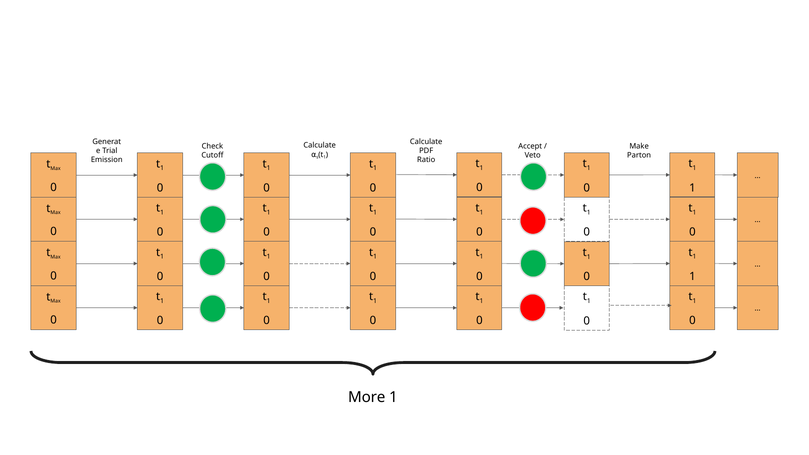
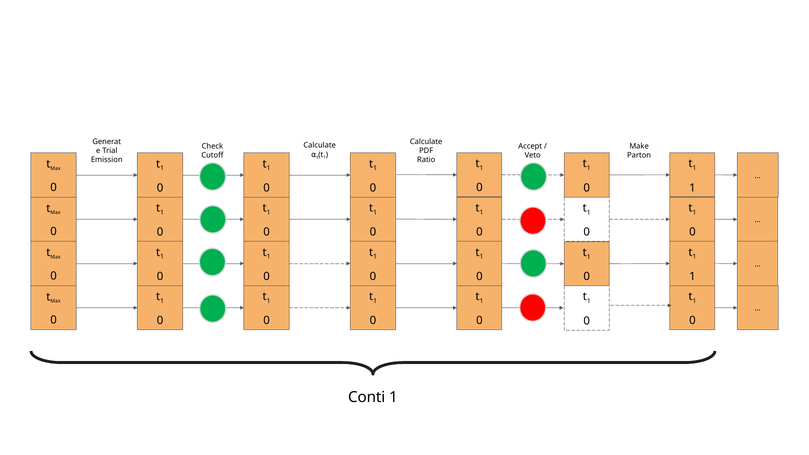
More: More -> Conti (367, 397)
